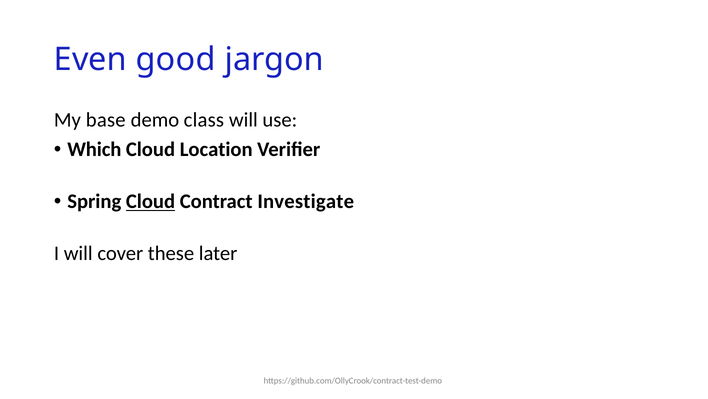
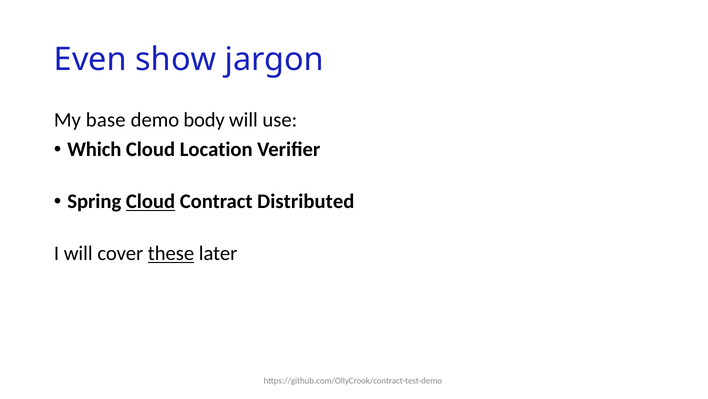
good: good -> show (176, 59)
class: class -> body (204, 120)
Investigate: Investigate -> Distributed (306, 201)
these underline: none -> present (171, 253)
